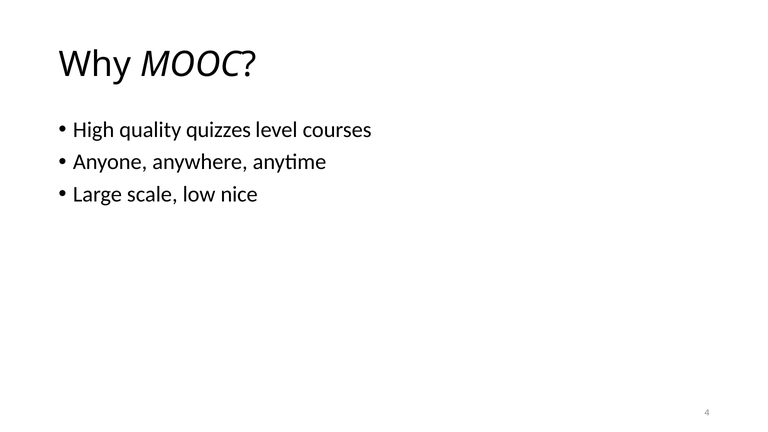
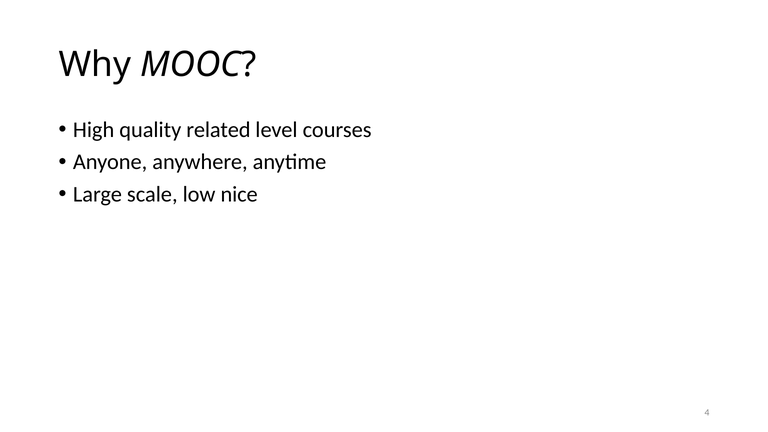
quizzes: quizzes -> related (218, 130)
